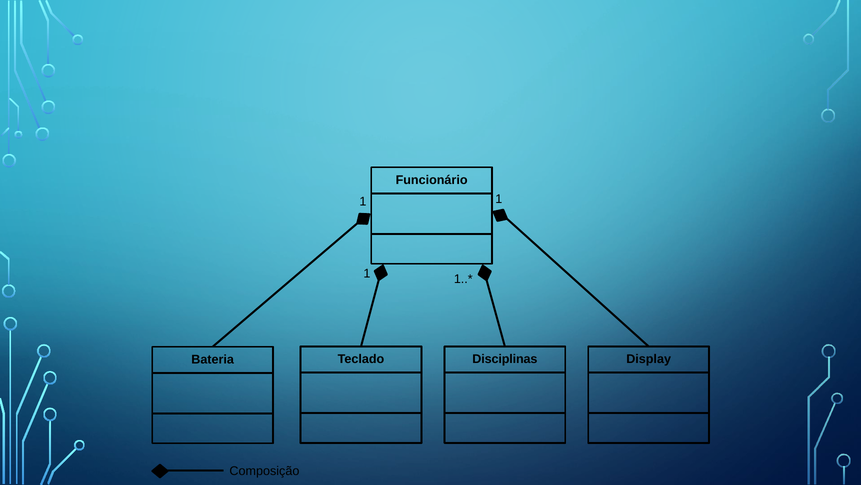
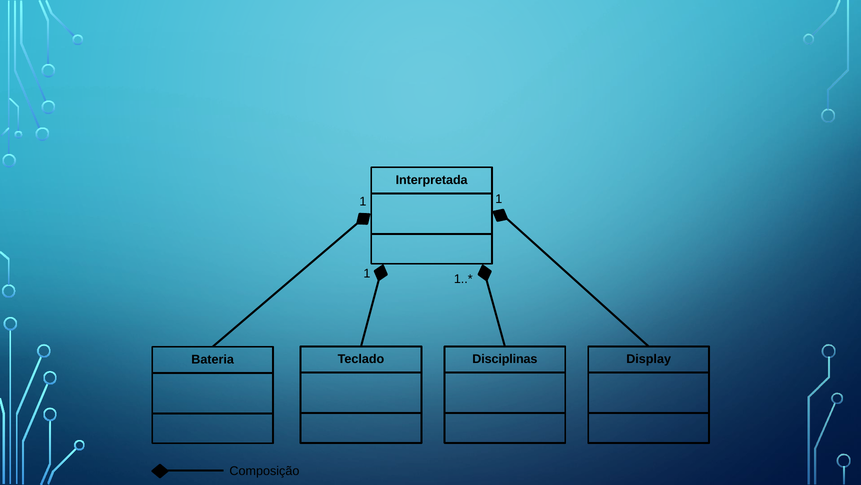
Funcionário: Funcionário -> Interpretada (432, 180)
